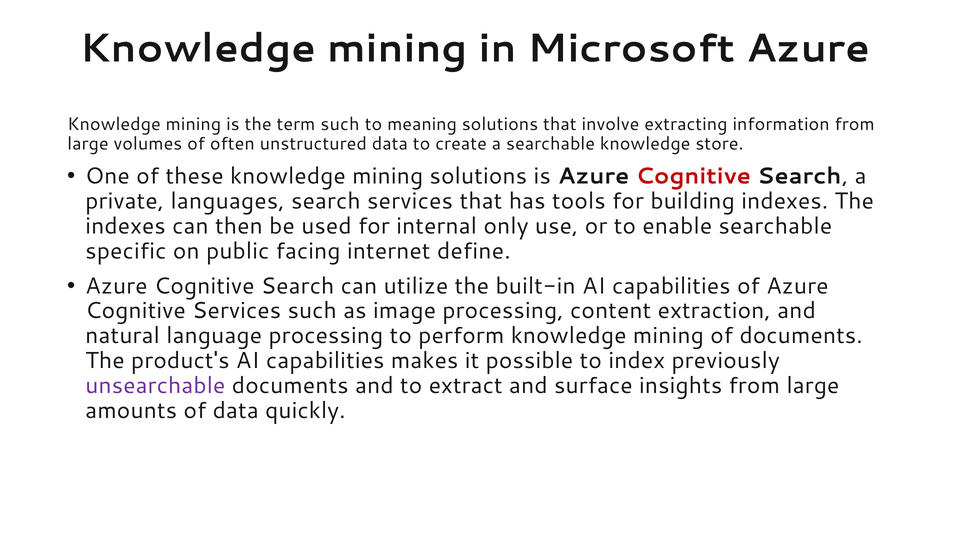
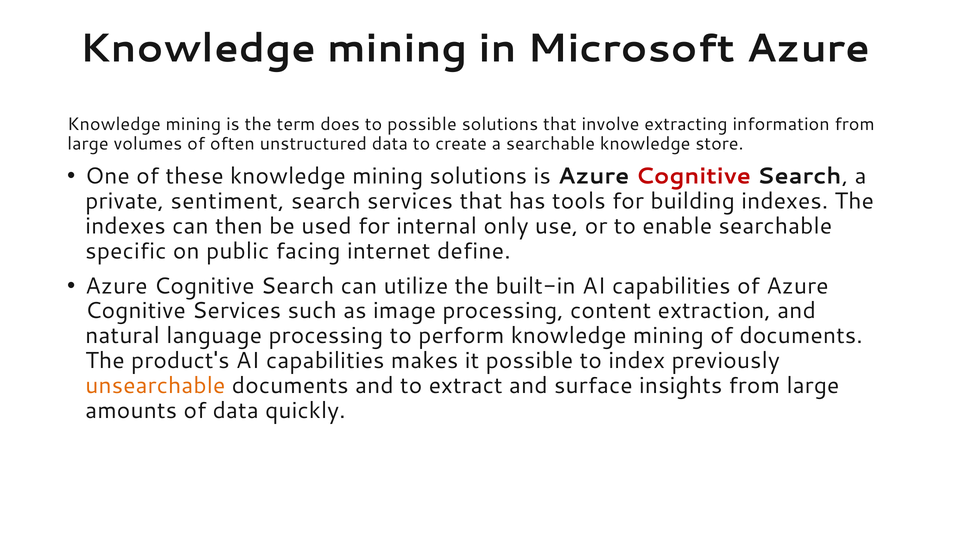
term such: such -> does (340, 124)
to meaning: meaning -> possible (422, 124)
languages: languages -> sentiment (227, 201)
unsearchable colour: purple -> orange (155, 385)
